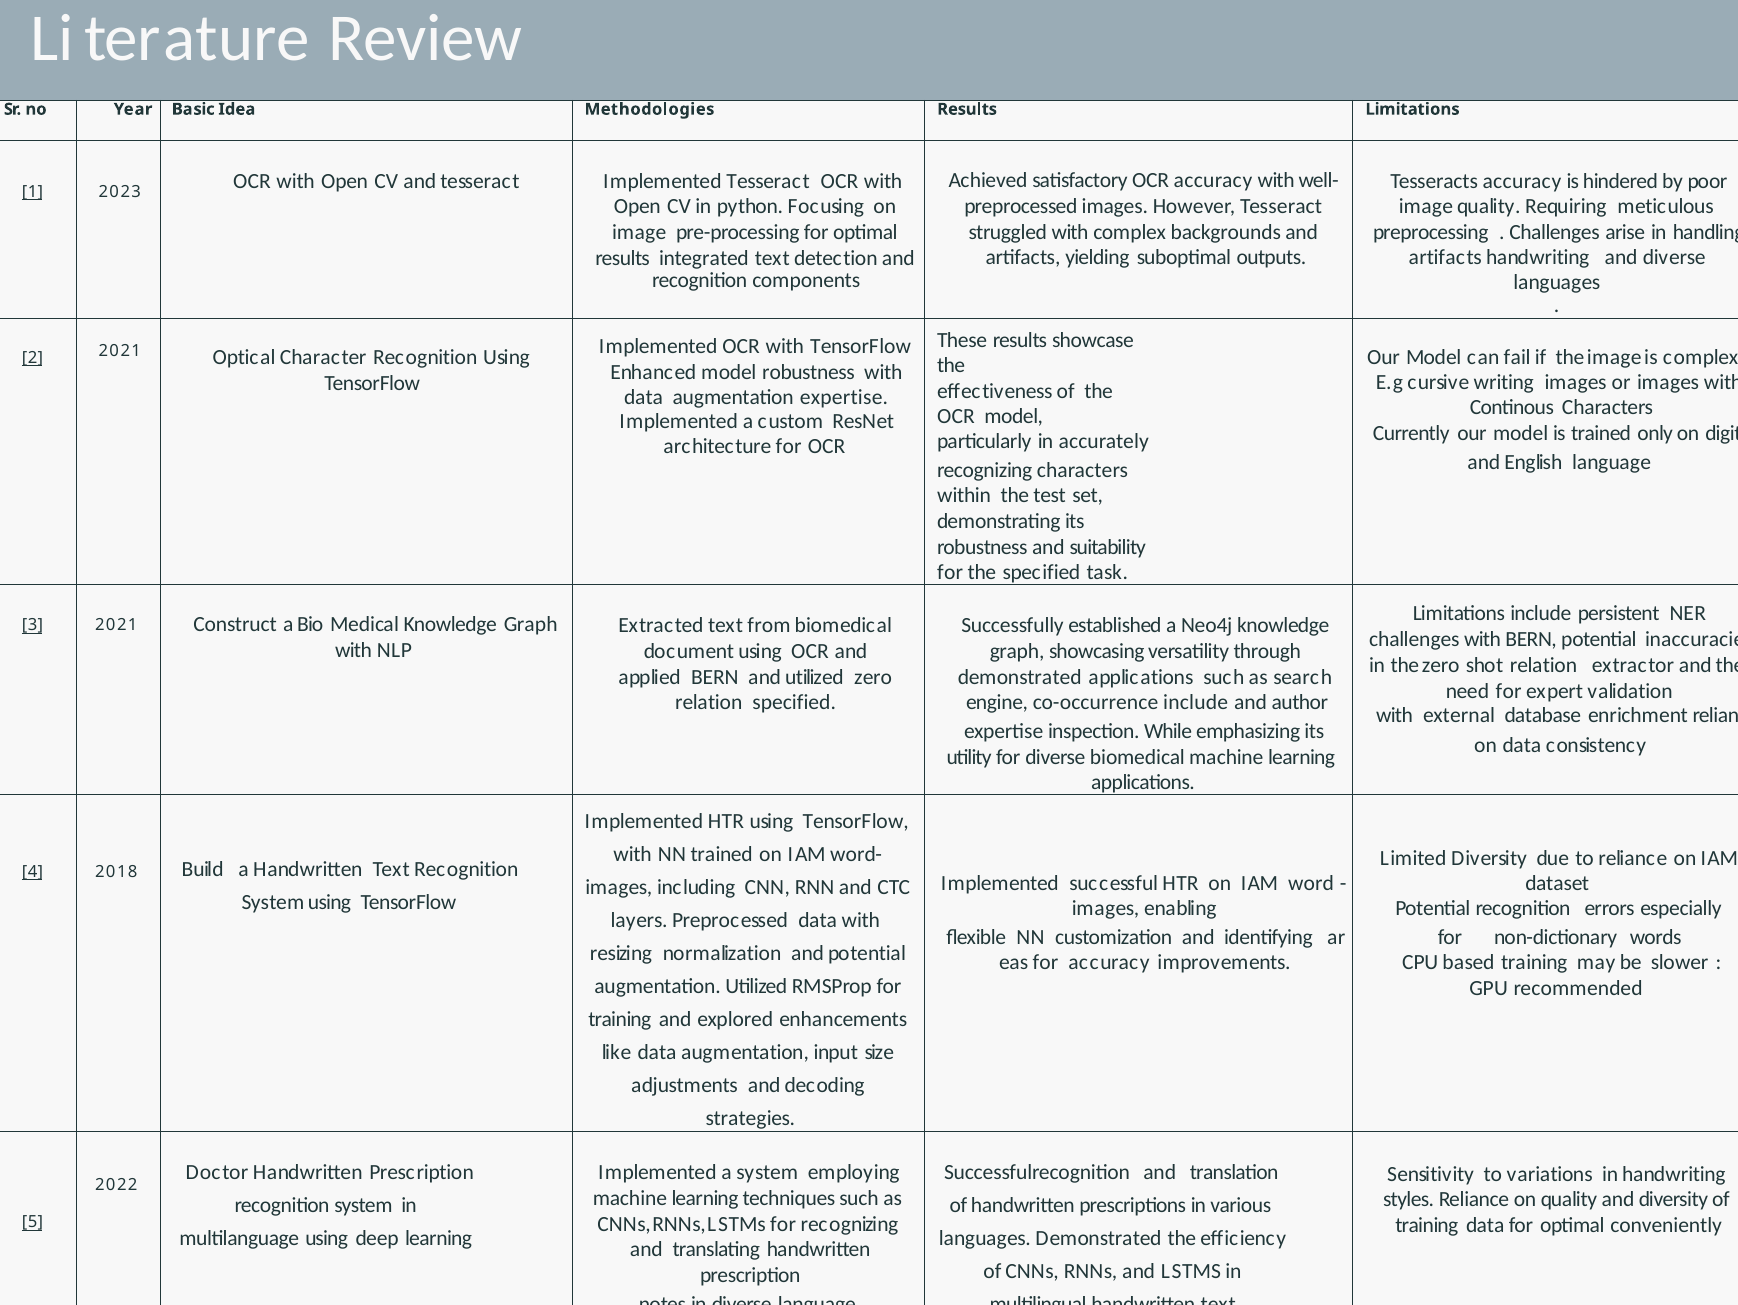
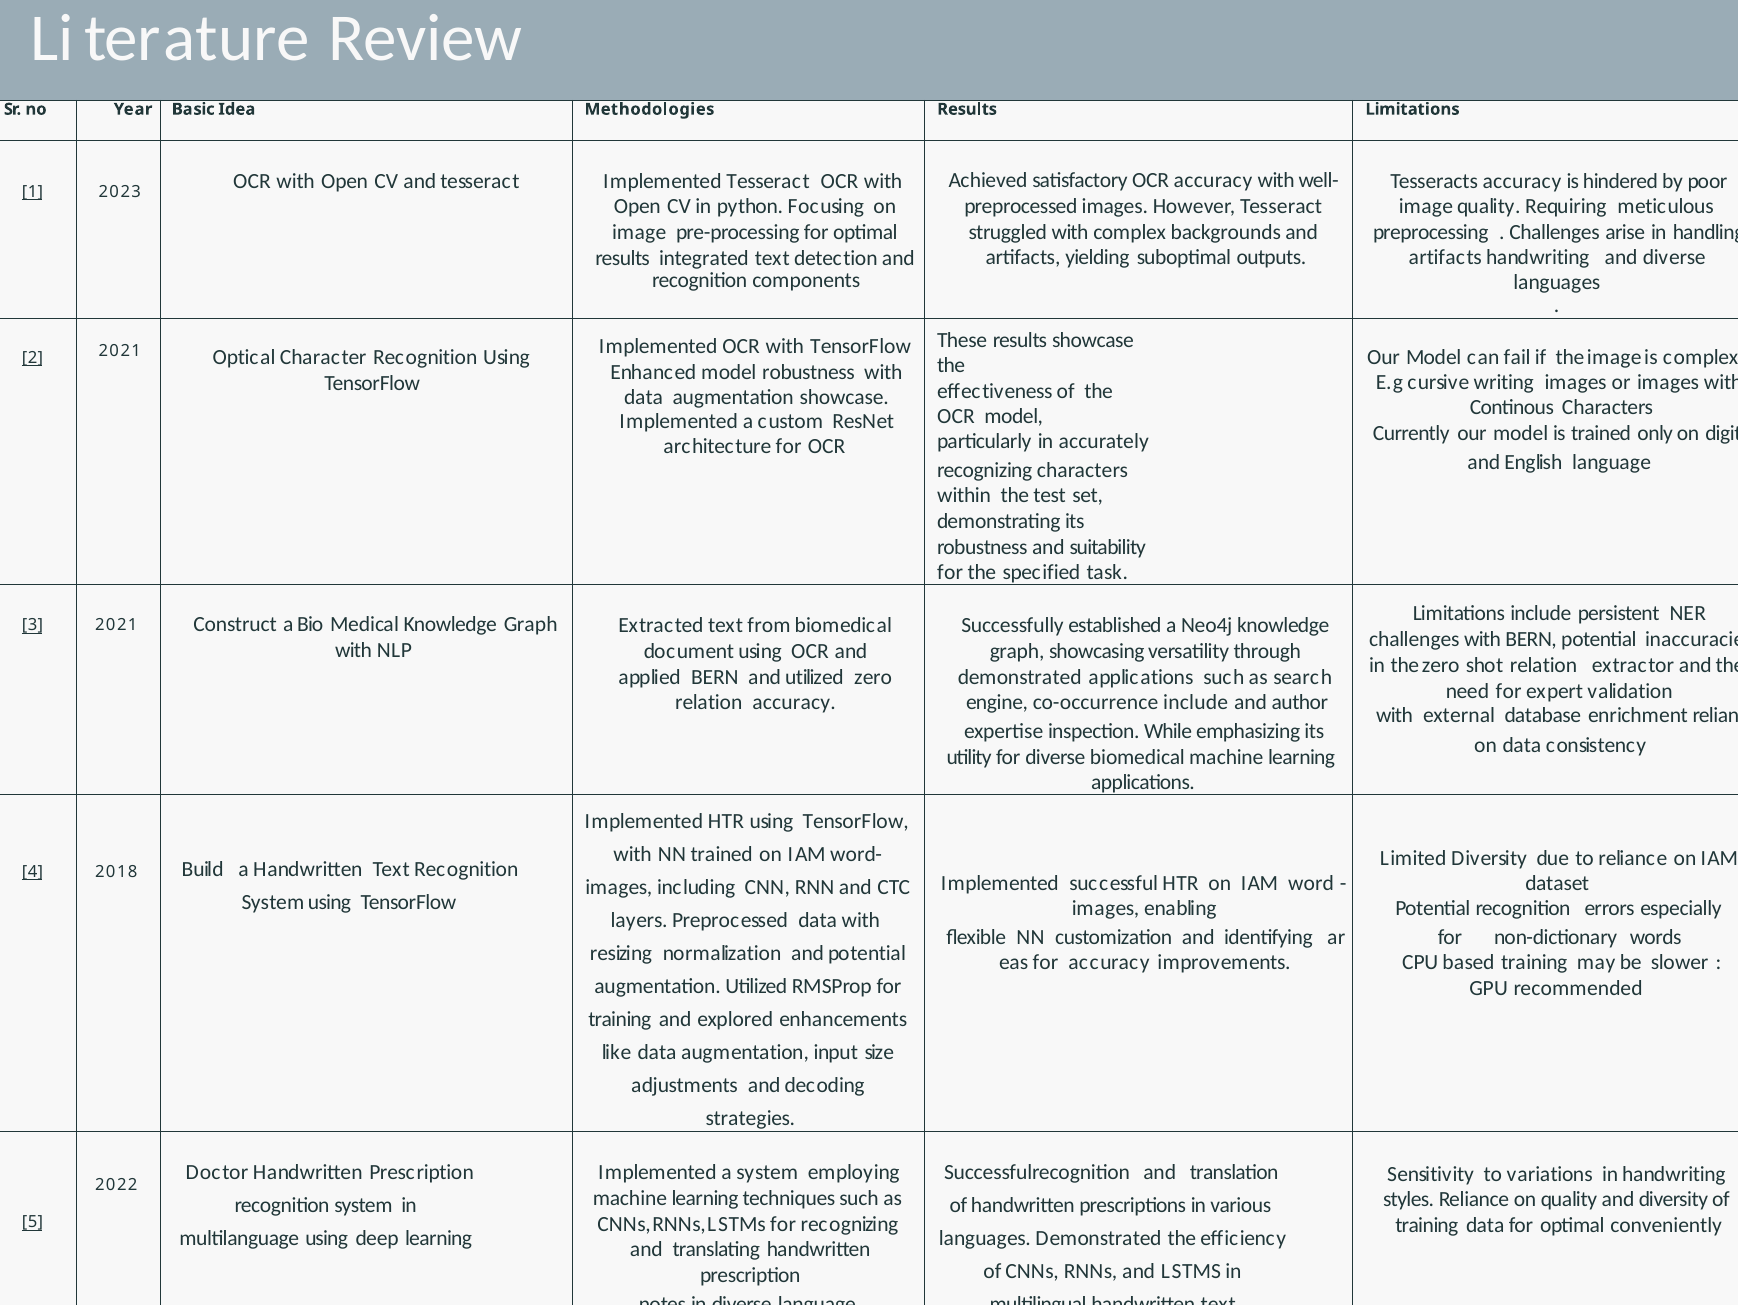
augmentation expertise: expertise -> showcase (844, 397)
relation specified: specified -> accuracy (794, 703)
